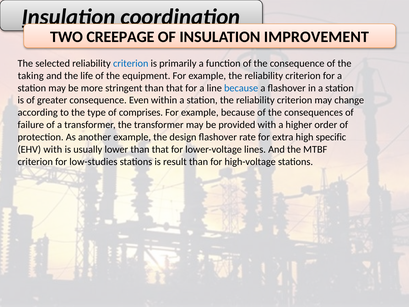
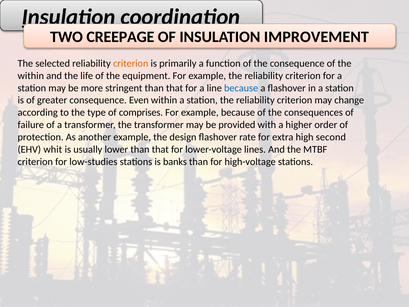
criterion colour: blue -> orange (131, 63)
taking: taking -> within (31, 76)
specific: specific -> second (331, 137)
EHV with: with -> whit (53, 149)
result: result -> banks (175, 162)
